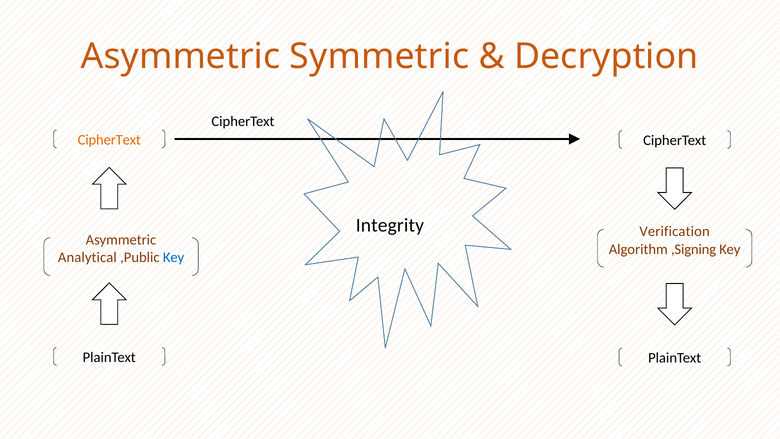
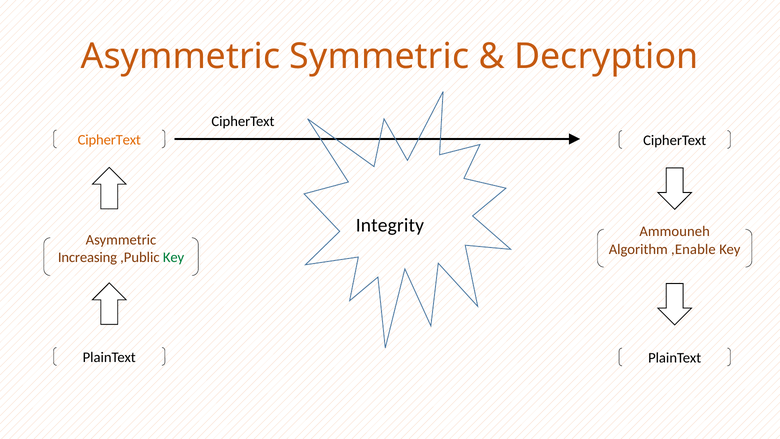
Verification: Verification -> Ammouneh (675, 232)
,Signing: ,Signing -> ,Enable (693, 249)
Analytical: Analytical -> Increasing (87, 257)
Key colour: blue -> green (174, 257)
